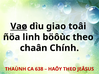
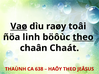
giao: giao -> raøy (56, 26)
theo underline: none -> present (83, 37)
Chính: Chính -> Chaát (64, 48)
